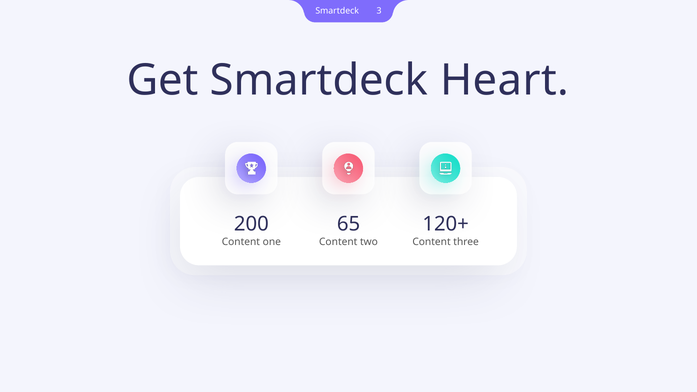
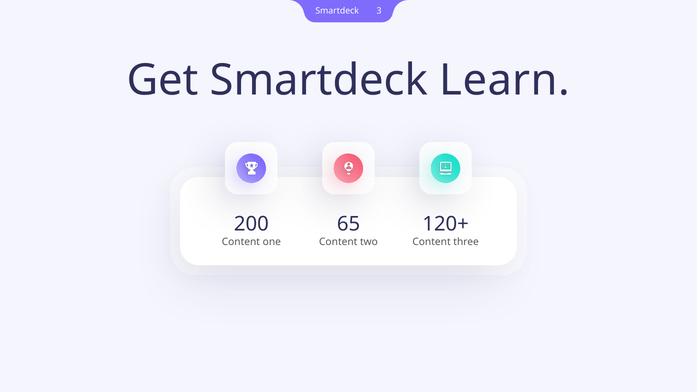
Heart: Heart -> Learn (505, 81)
